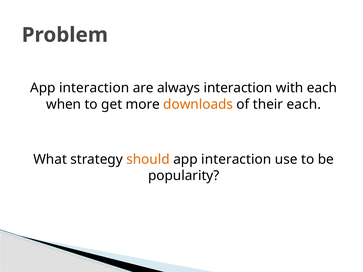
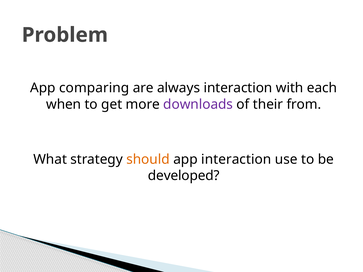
interaction: interaction -> comparing (94, 88)
downloads colour: orange -> purple (198, 104)
their each: each -> from (304, 104)
popularity: popularity -> developed (184, 176)
